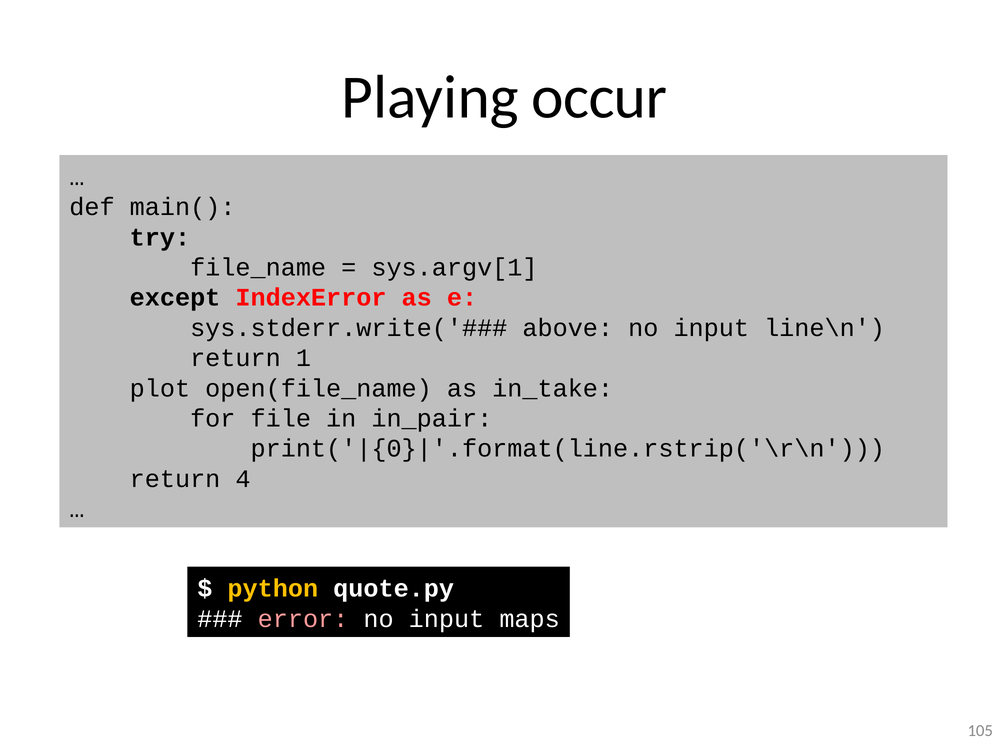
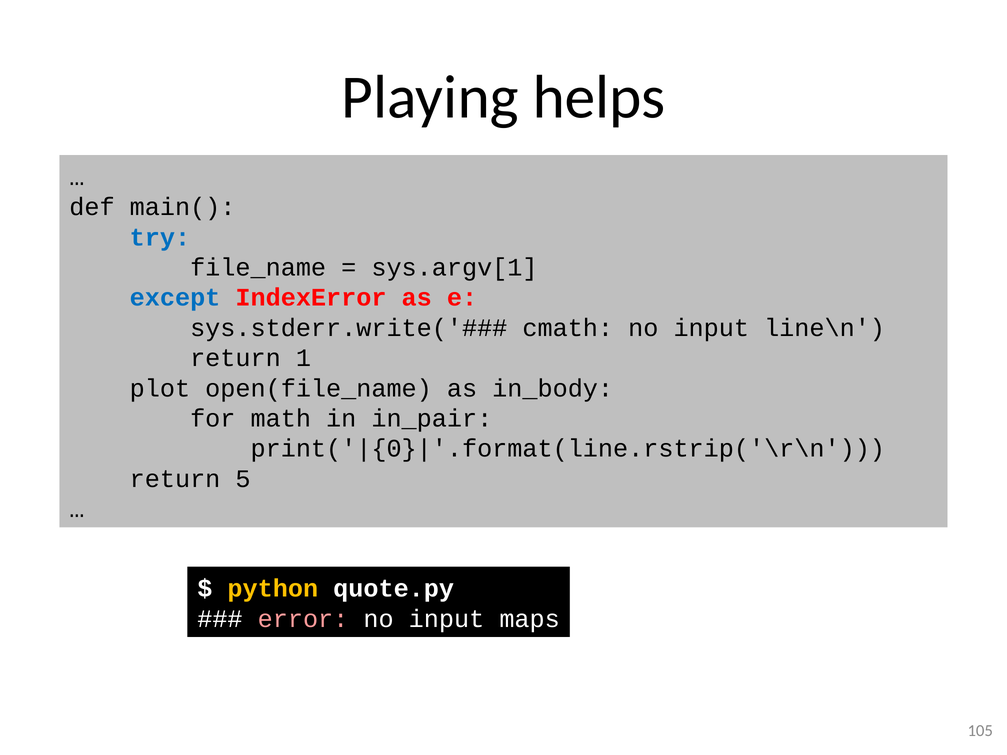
occur: occur -> helps (599, 97)
try colour: black -> blue (160, 237)
except colour: black -> blue (175, 298)
above: above -> cmath (568, 328)
in_take: in_take -> in_body (553, 388)
file: file -> math (281, 419)
4: 4 -> 5 (243, 479)
